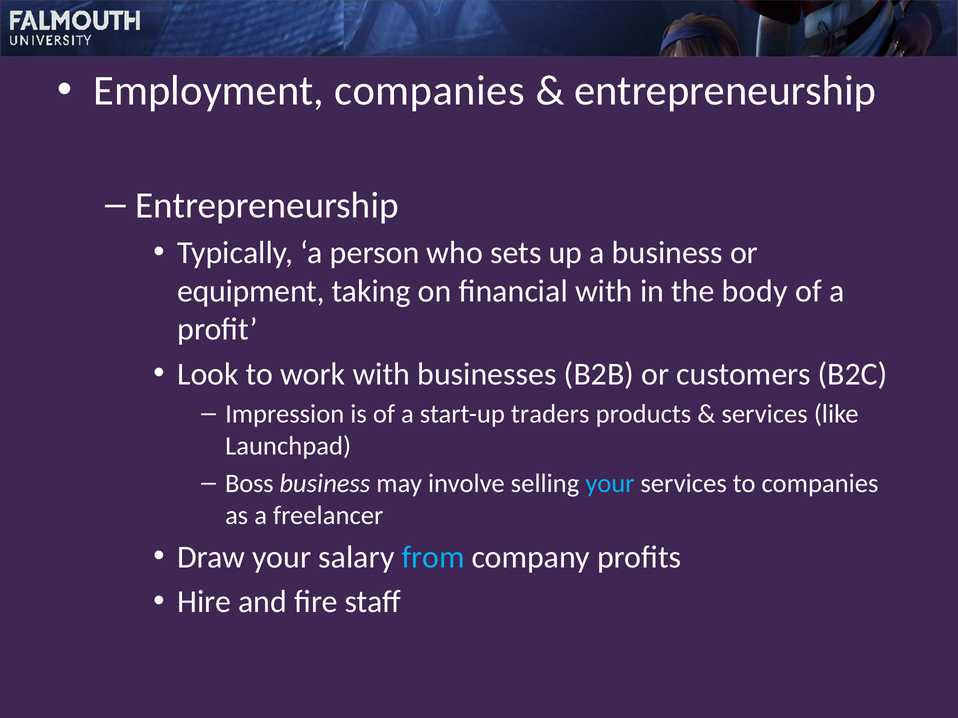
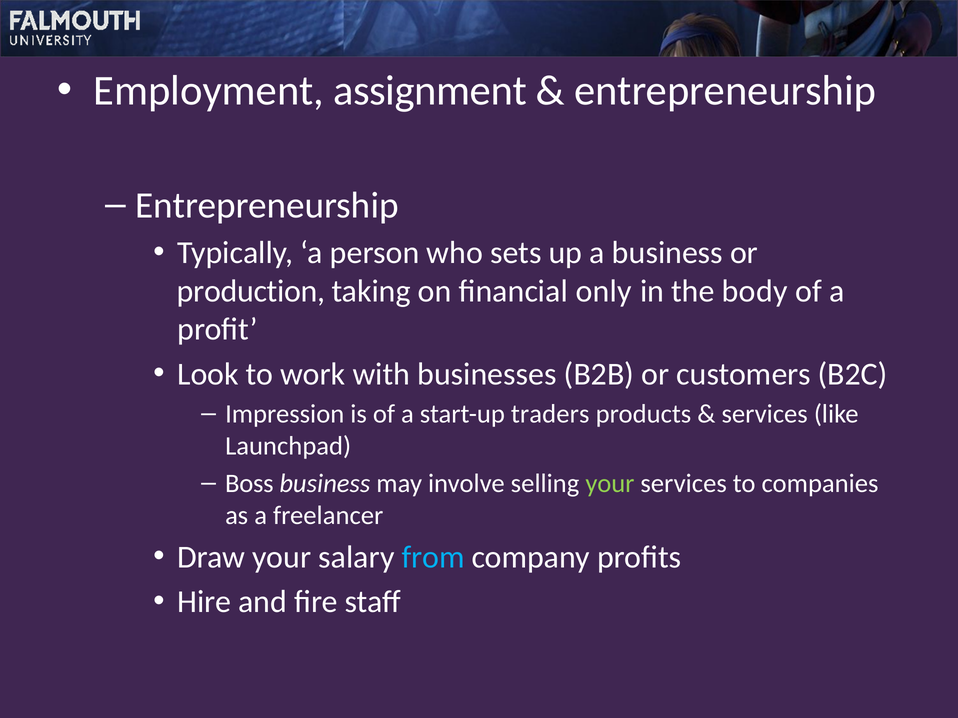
Employment companies: companies -> assignment (430, 91)
equipment: equipment -> production (251, 291)
financial with: with -> only (604, 291)
your colour: light blue -> light green (610, 484)
